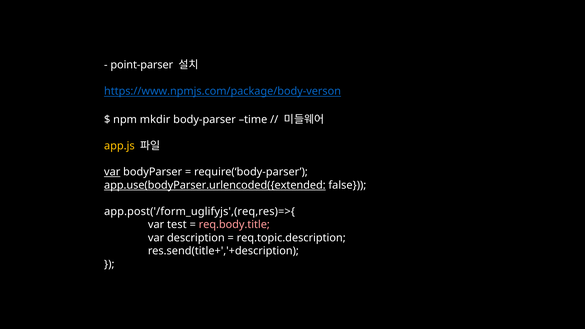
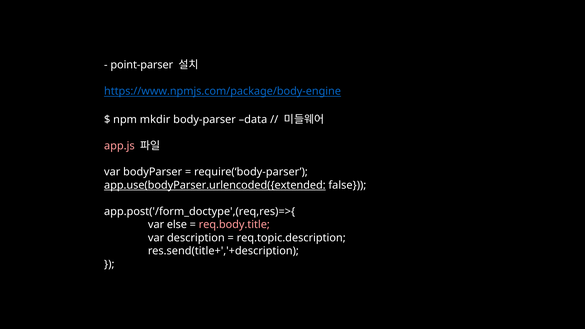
https://www.npmjs.com/package/body-verson: https://www.npmjs.com/package/body-verson -> https://www.npmjs.com/package/body-engine (223, 91)
time: time -> data (253, 119)
app.js colour: yellow -> pink (119, 146)
var underline: present -> none (112, 172)
app.post('/form_uglifyjs',(req,res)=>{: app.post('/form_uglifyjs',(req,res)=>{ -> app.post('/form_doctype',(req,res)=>{ (200, 212)
test: test -> else (177, 225)
